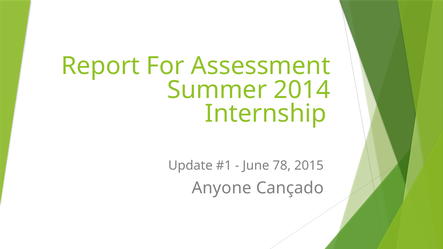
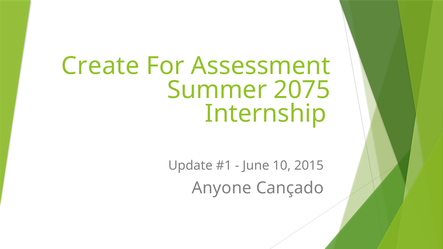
Report: Report -> Create (100, 66)
2014: 2014 -> 2075 (302, 90)
78: 78 -> 10 (282, 166)
